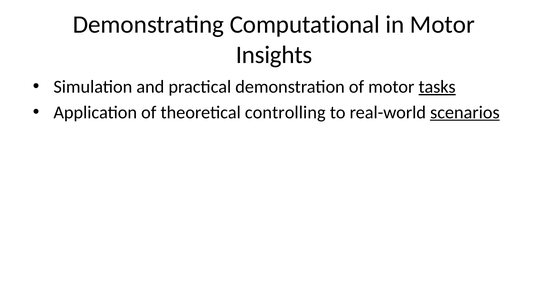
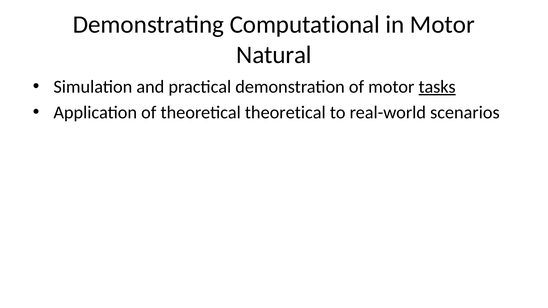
Insights: Insights -> Natural (274, 55)
theoretical controlling: controlling -> theoretical (285, 112)
scenarios underline: present -> none (465, 112)
